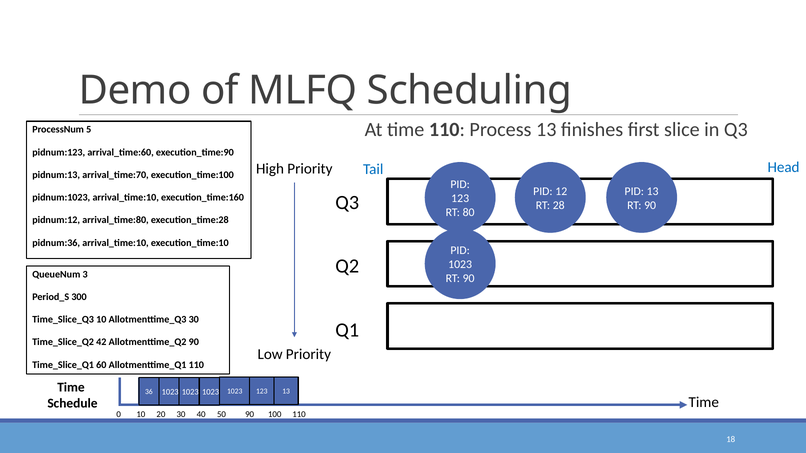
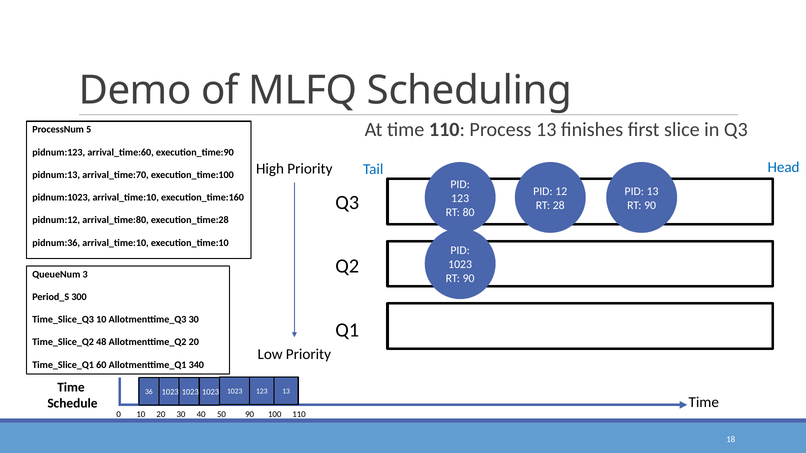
42: 42 -> 48 (101, 342)
Allotmenttime_Q2 90: 90 -> 20 (194, 342)
Allotmenttime_Q1 110: 110 -> 340 (196, 365)
